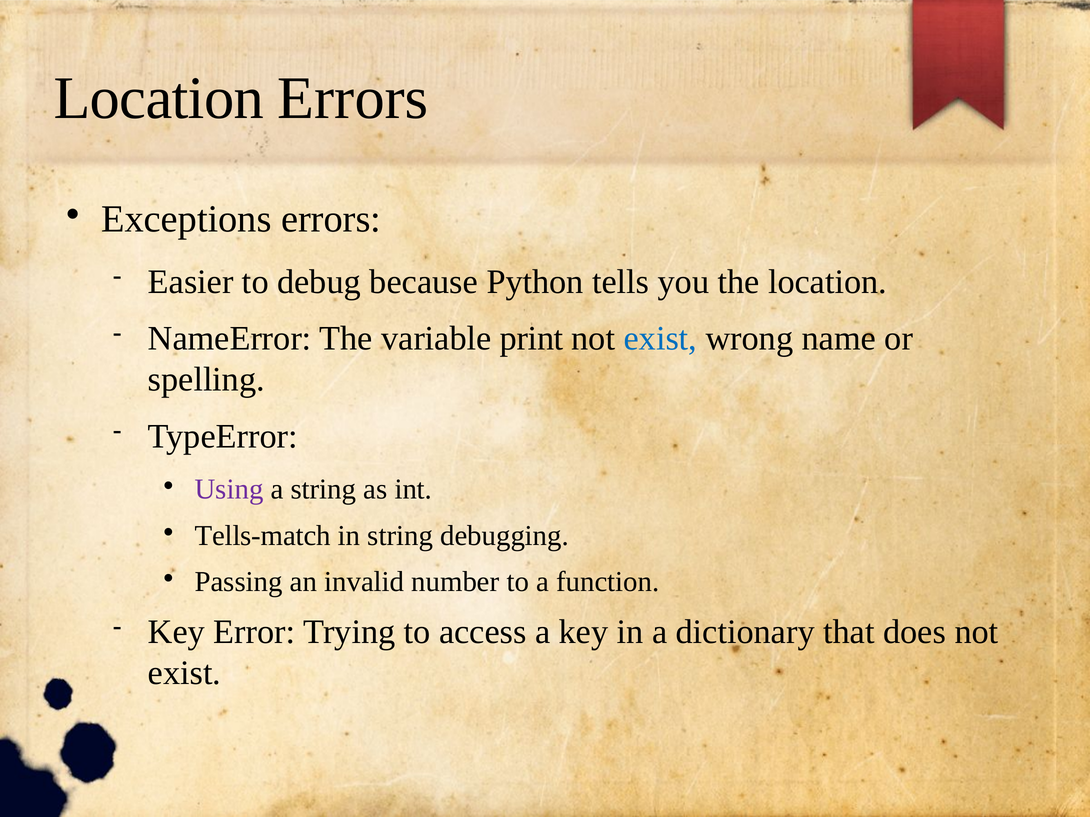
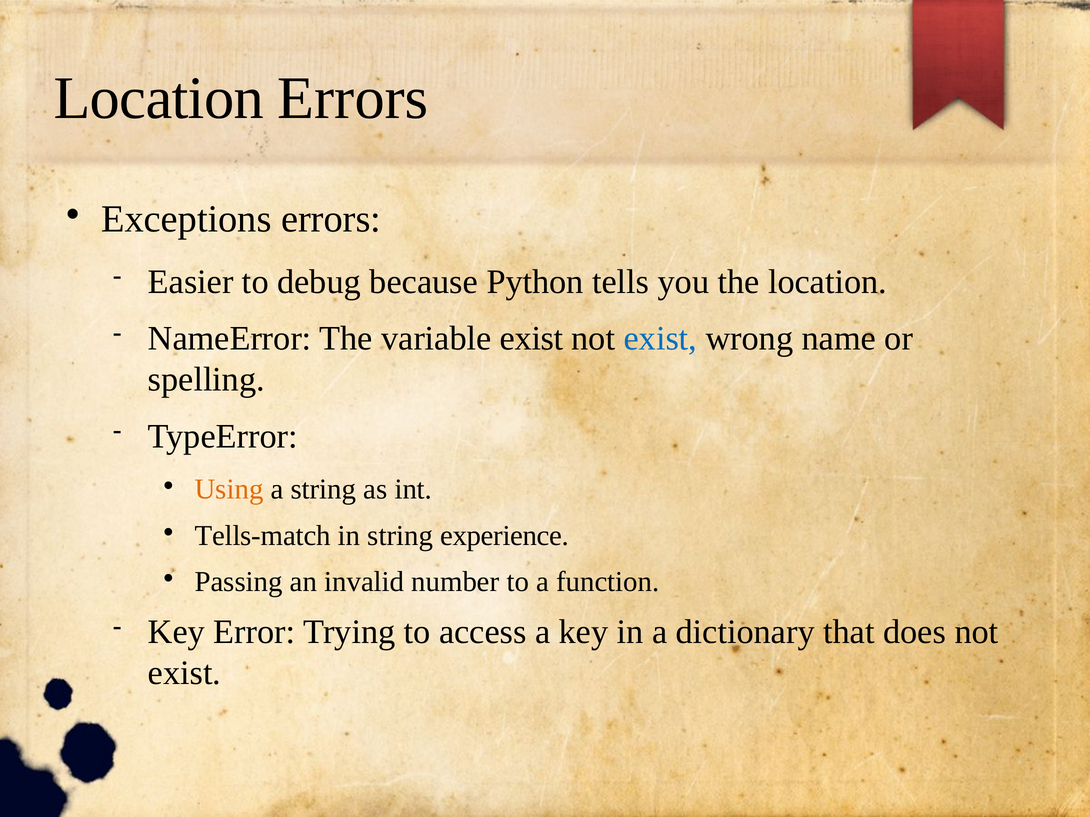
variable print: print -> exist (532, 339)
Using colour: purple -> orange (229, 490)
debugging: debugging -> experience (505, 536)
